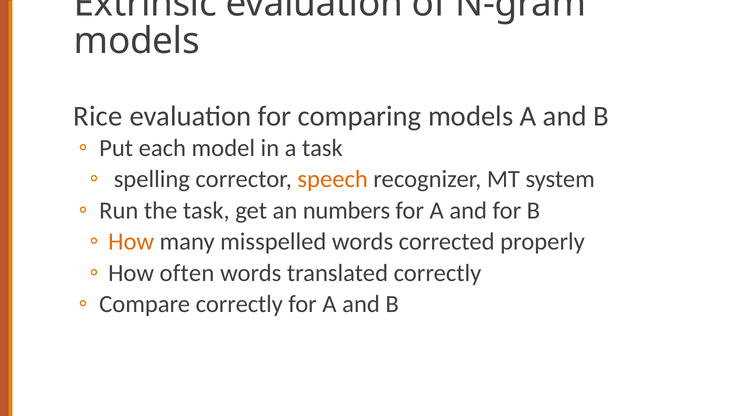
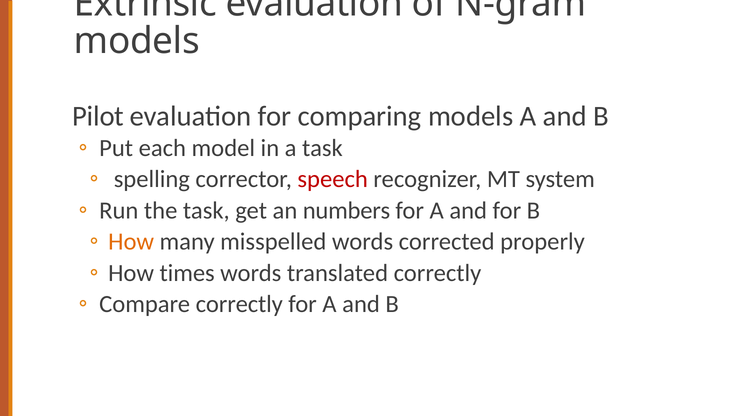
Rice: Rice -> Pilot (98, 116)
speech colour: orange -> red (333, 179)
often: often -> times (187, 273)
